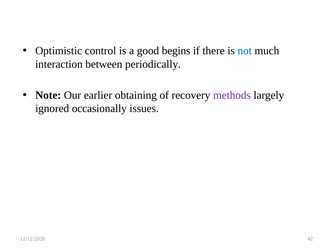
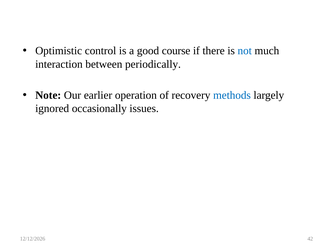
begins: begins -> course (176, 51)
obtaining: obtaining -> operation (136, 95)
methods colour: purple -> blue (232, 95)
